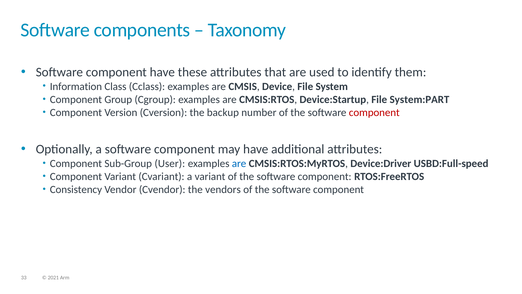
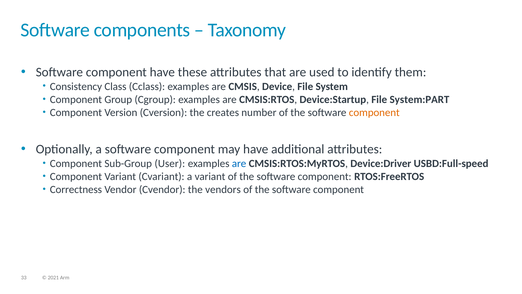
Information: Information -> Consistency (76, 86)
backup: backup -> creates (223, 112)
component colour: red -> orange (374, 112)
Consistency: Consistency -> Correctness (76, 189)
